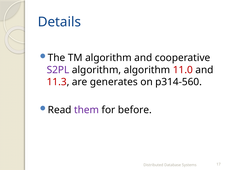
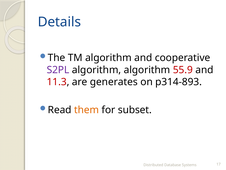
11.0: 11.0 -> 55.9 (183, 70)
p314-560: p314-560 -> p314-893 (179, 82)
them colour: purple -> orange (87, 110)
before: before -> subset (135, 110)
